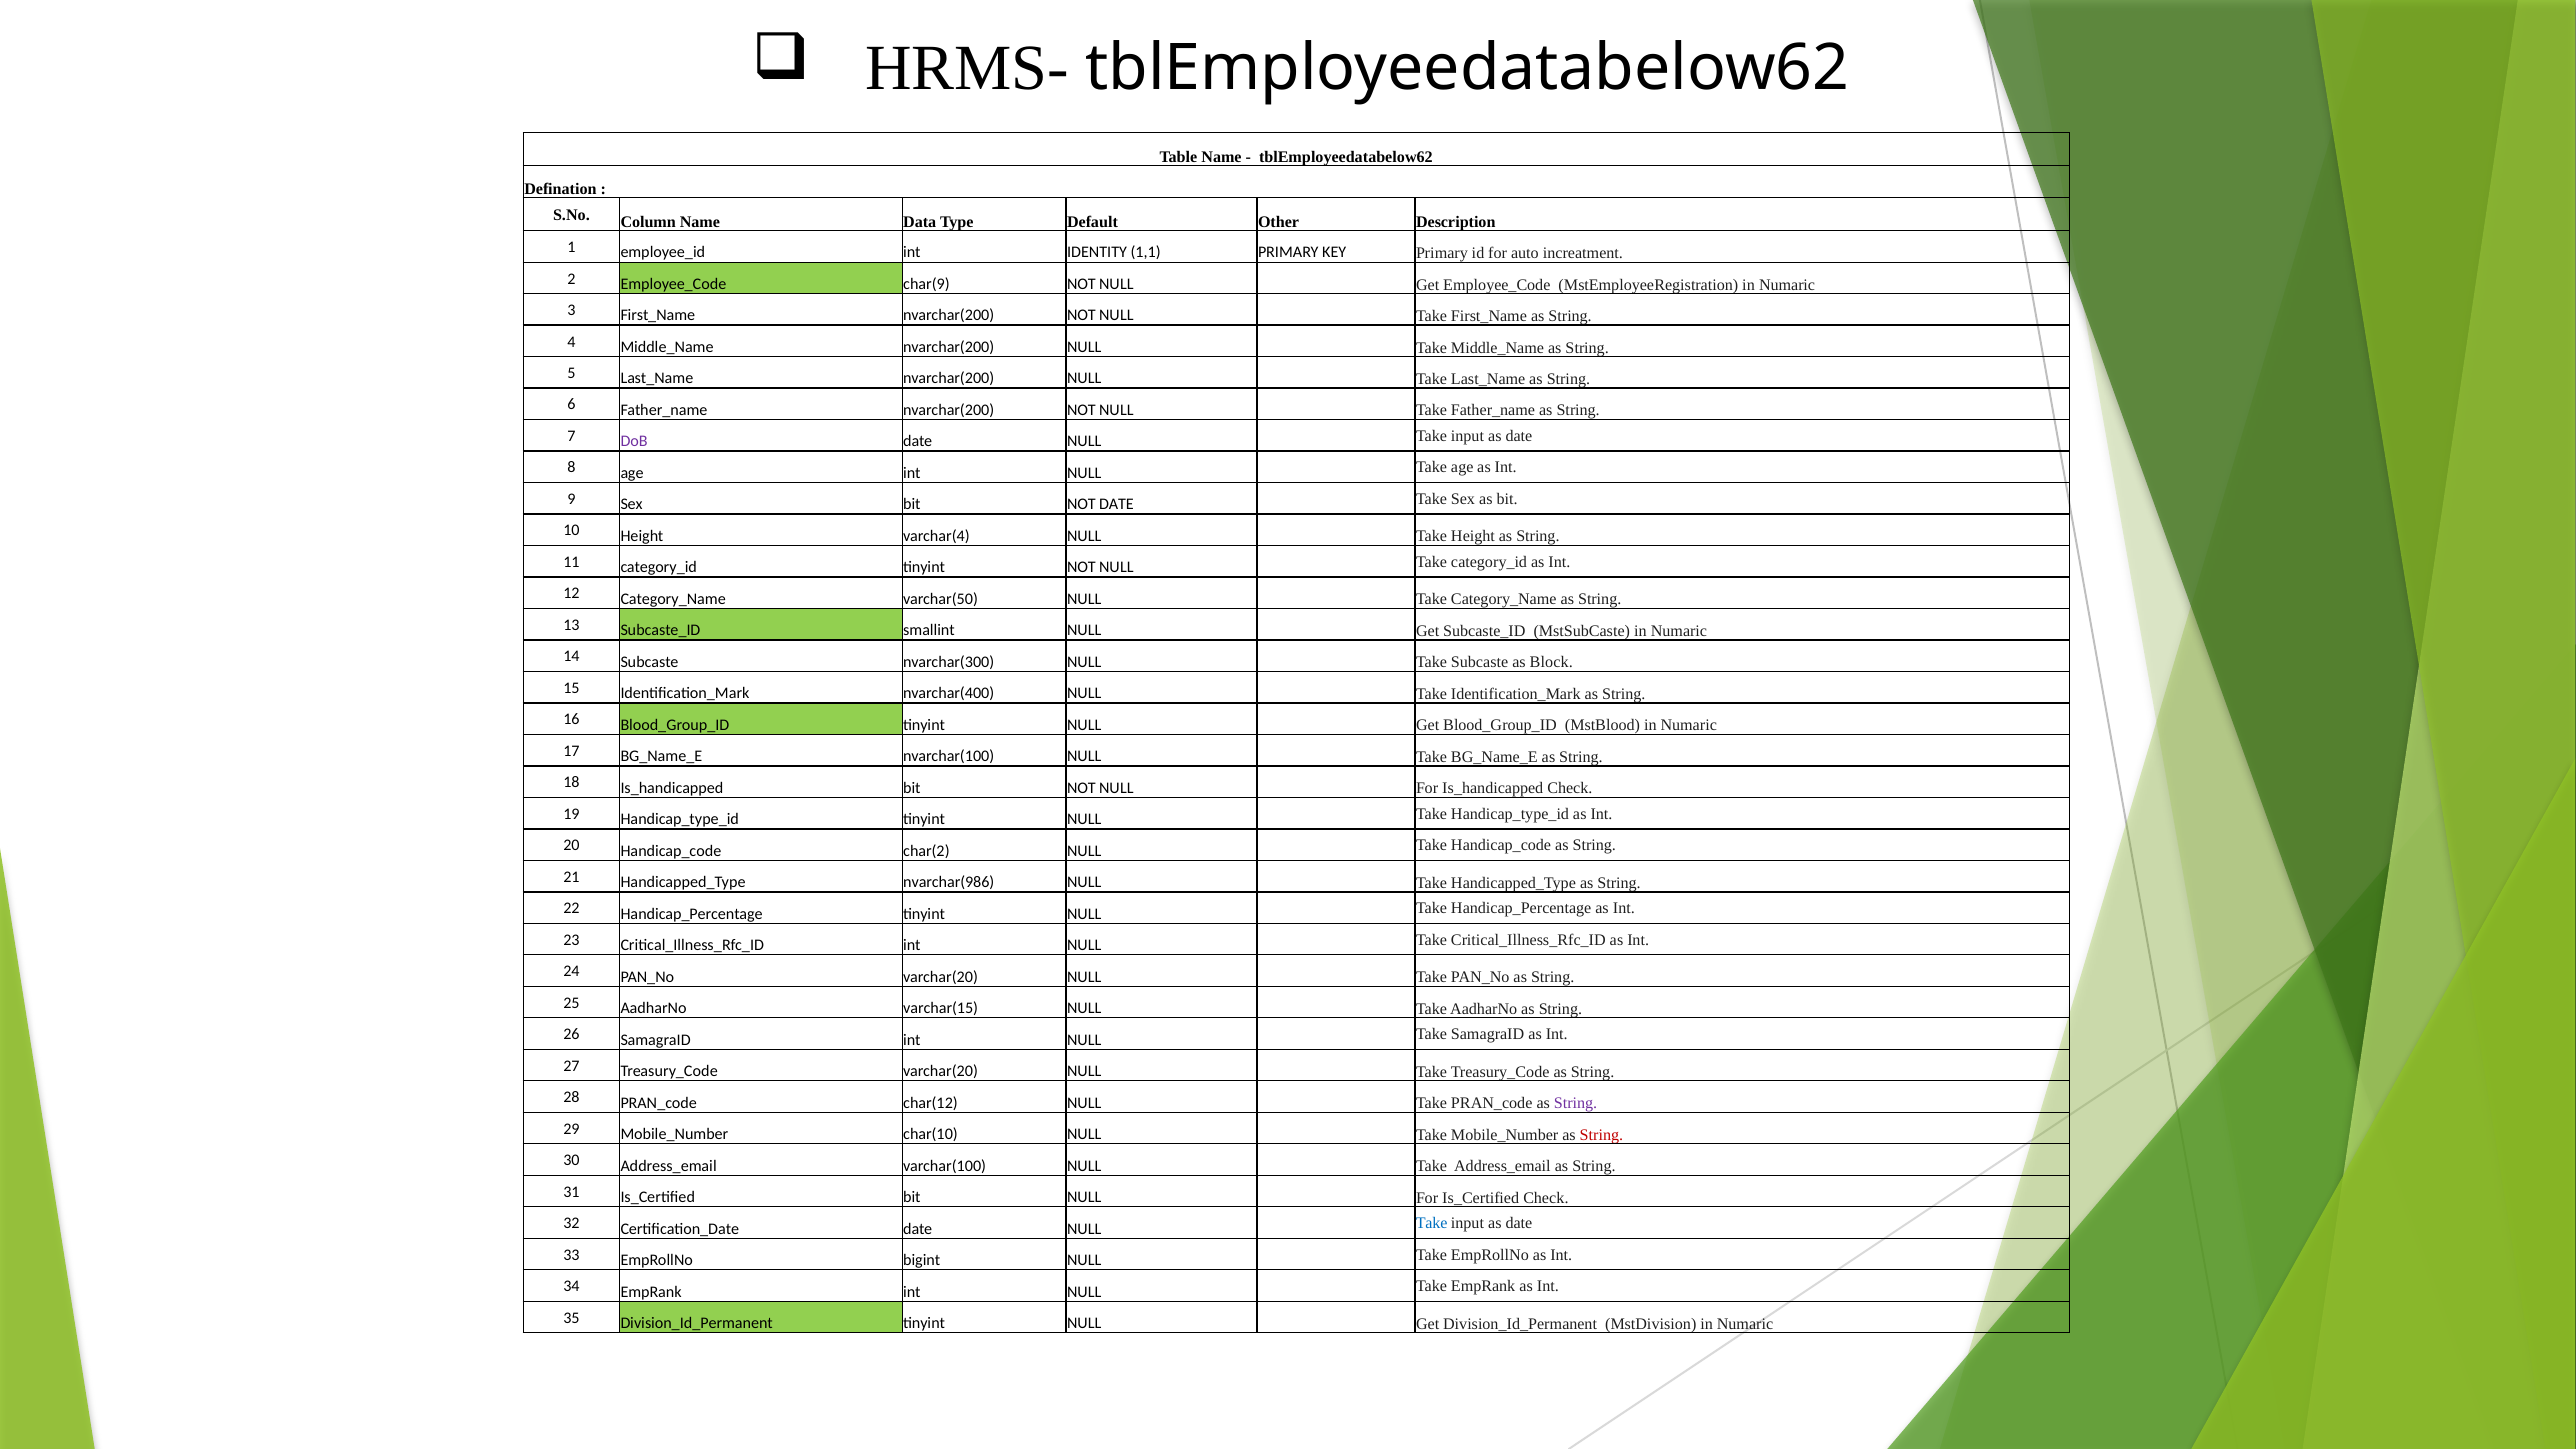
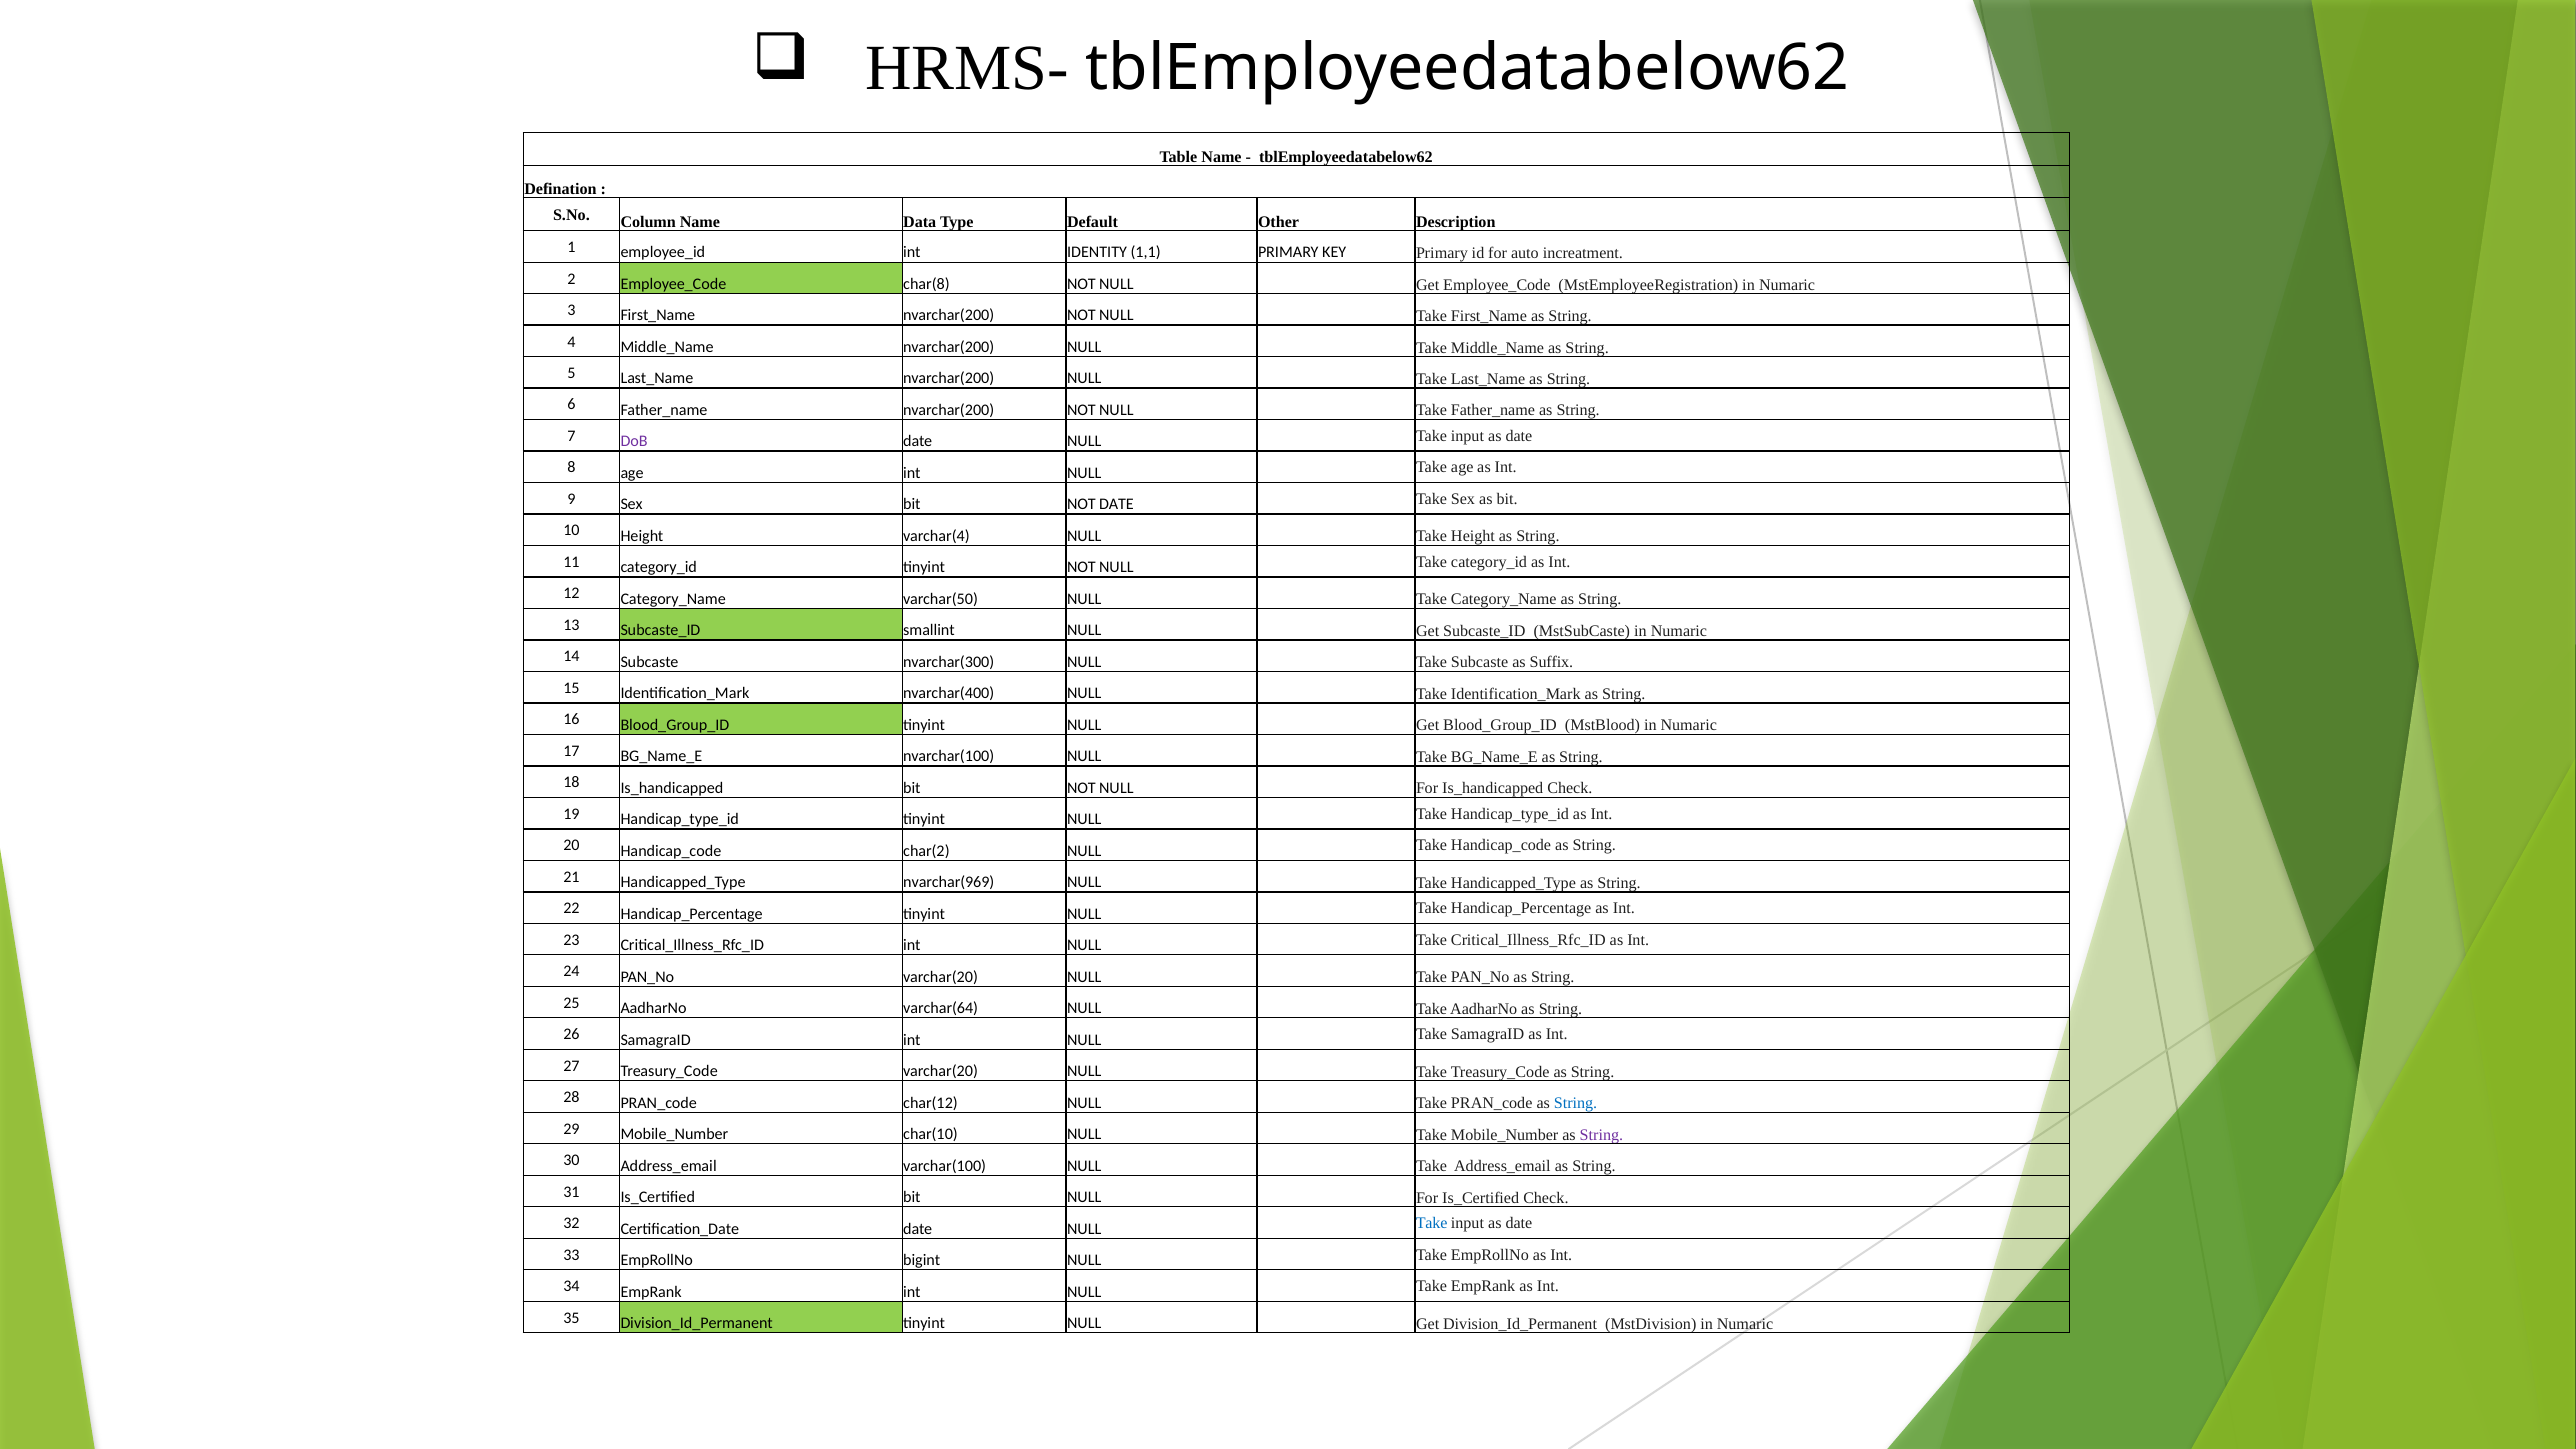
char(9: char(9 -> char(8 (926, 284)
Block: Block -> Suffix (1551, 663)
nvarchar(986: nvarchar(986 -> nvarchar(969 (949, 882)
varchar(15: varchar(15 -> varchar(64 (941, 1008)
String colour: purple -> blue (1576, 1103)
String colour: red -> purple (1601, 1135)
